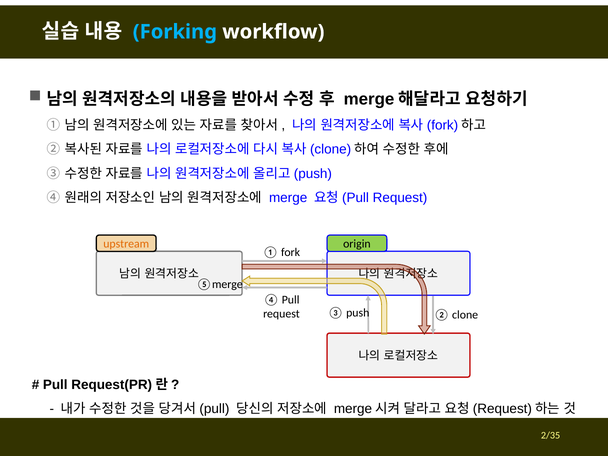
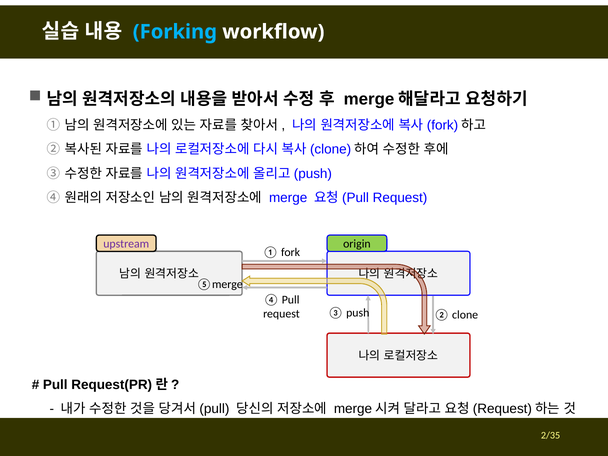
upstream colour: orange -> purple (126, 244)
